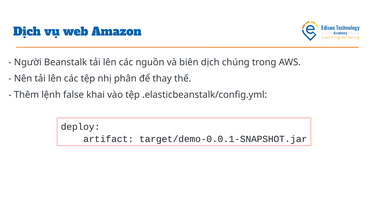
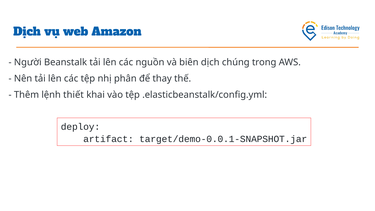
false: false -> thiết (73, 95)
